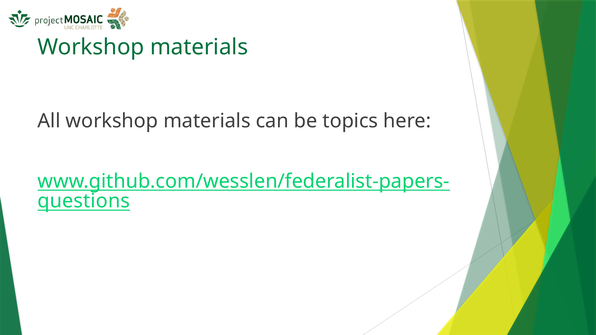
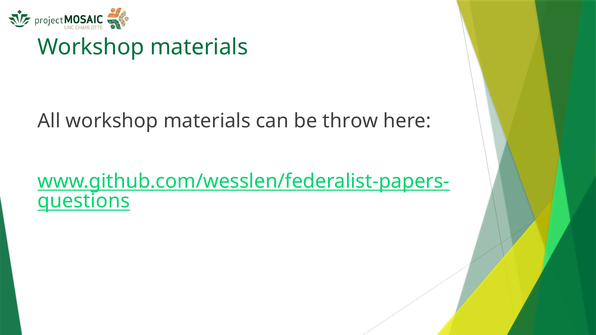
topics: topics -> throw (350, 121)
